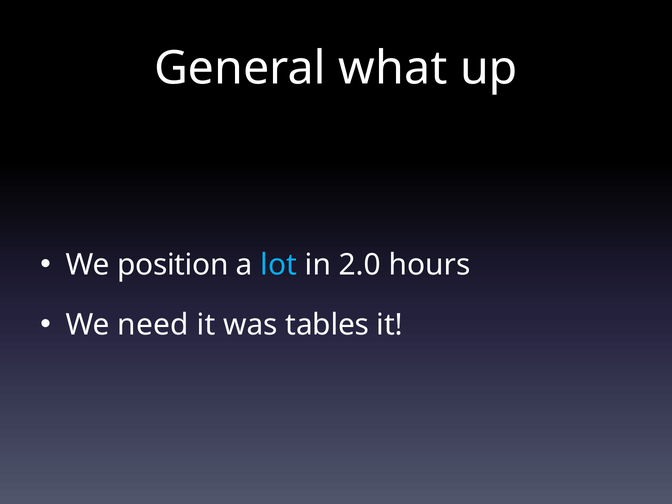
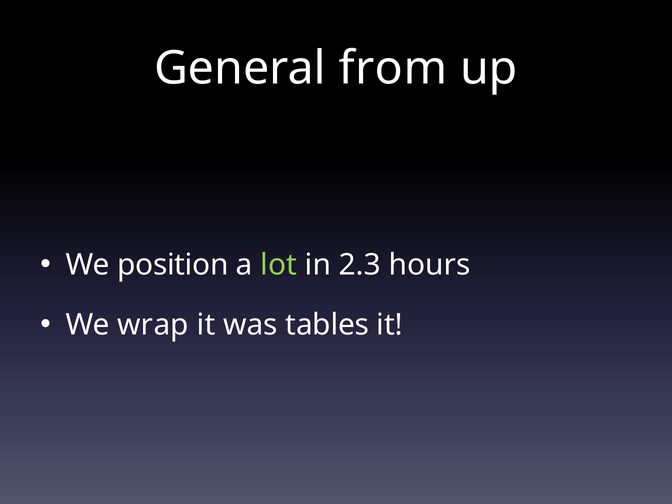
what: what -> from (393, 68)
lot colour: light blue -> light green (279, 265)
2.0: 2.0 -> 2.3 (360, 265)
need: need -> wrap (153, 325)
